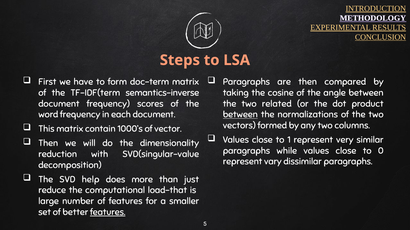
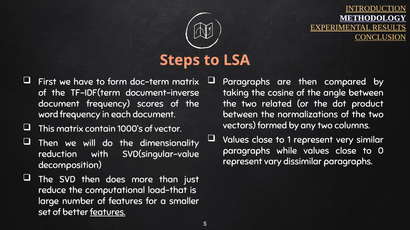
semantics–inverse: semantics–inverse -> document–inverse (162, 93)
between underline: present -> none (240, 115)
SVD help: help -> then (91, 180)
